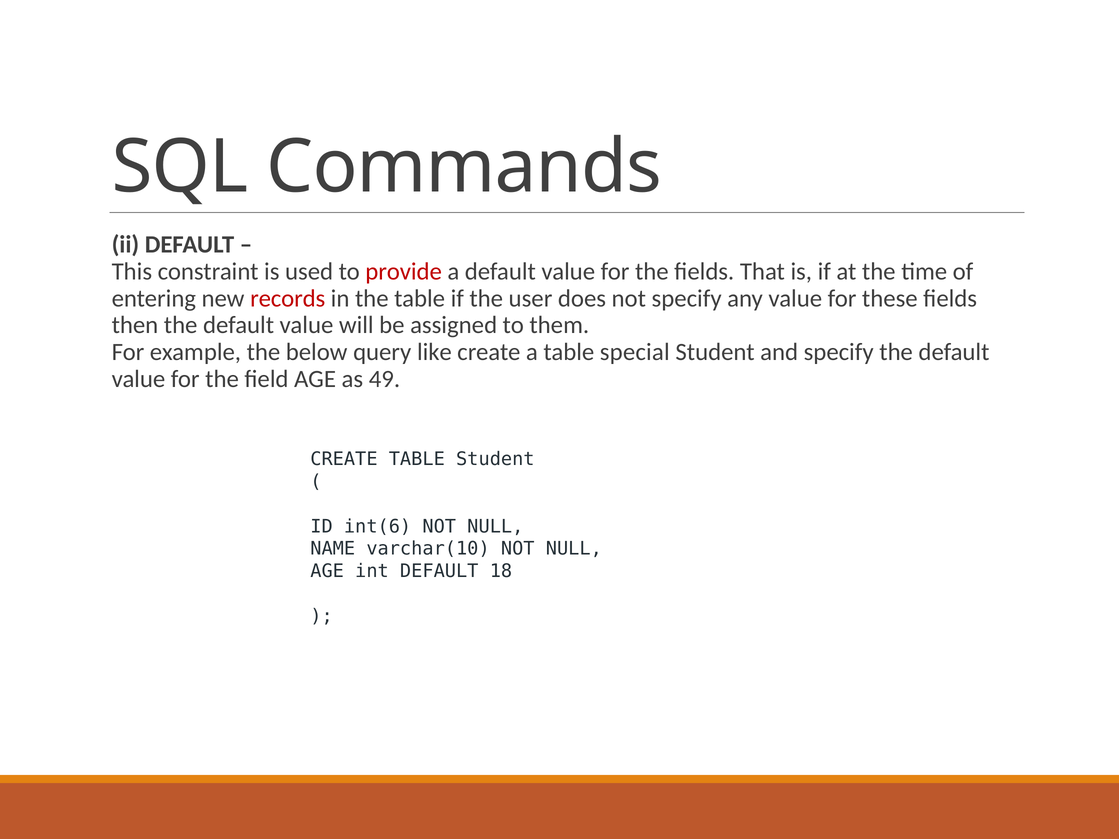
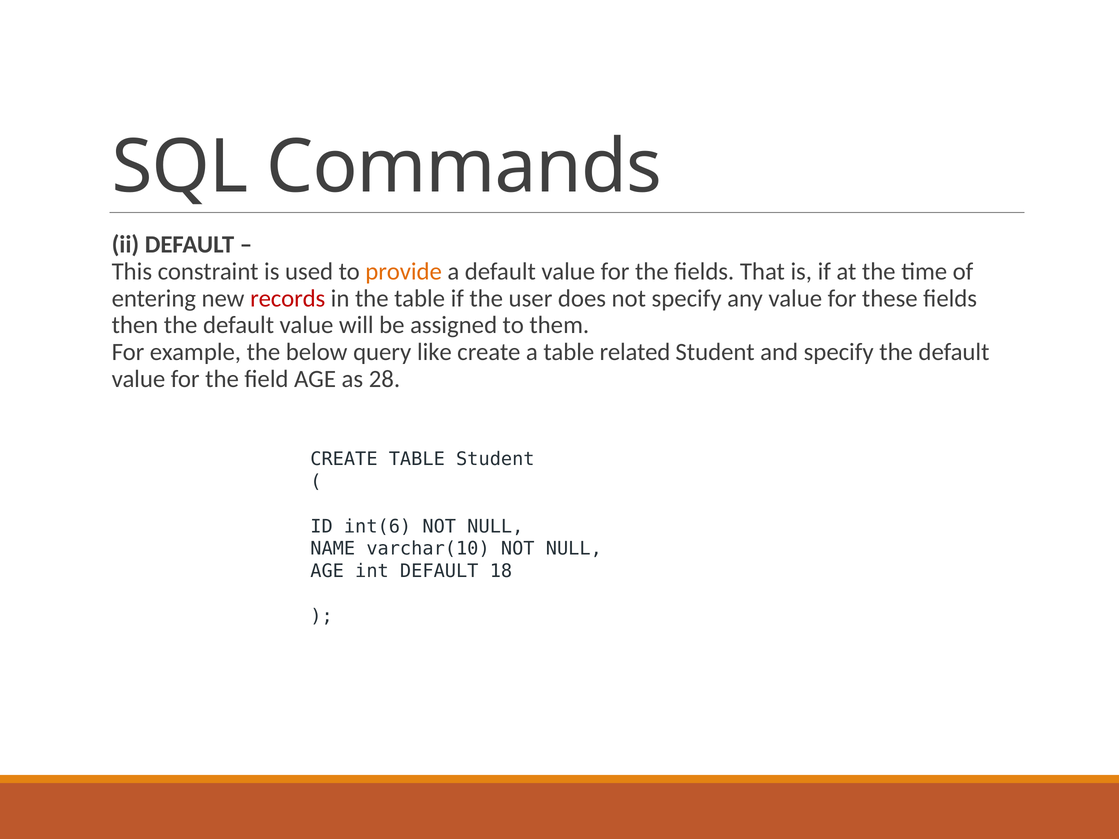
provide colour: red -> orange (404, 272)
special: special -> related (635, 352)
49: 49 -> 28 (384, 379)
